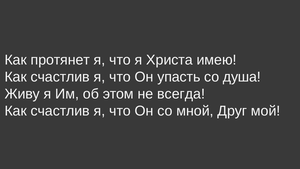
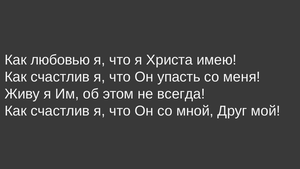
протянет: протянет -> любовью (60, 60)
душа: душа -> меня (242, 77)
